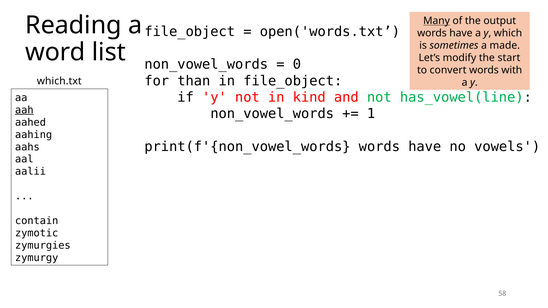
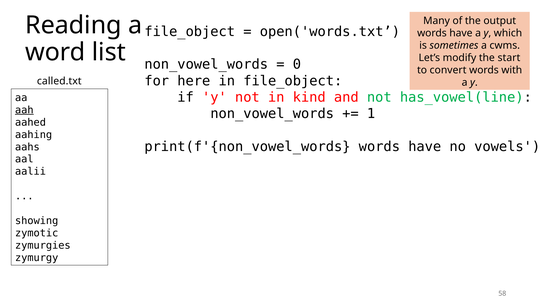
Many underline: present -> none (437, 21)
made: made -> cwms (505, 45)
than: than -> here (194, 81)
which.txt: which.txt -> called.txt (59, 81)
contain: contain -> showing (37, 221)
